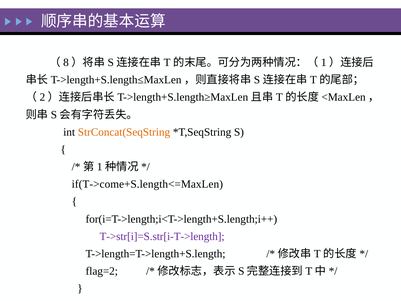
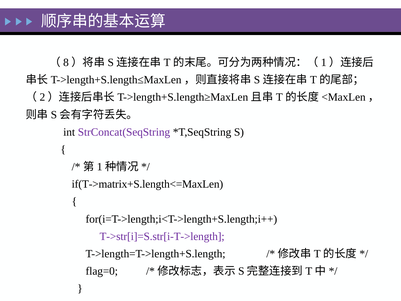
StrConcat(SeqString colour: orange -> purple (124, 132)
if(T->come+S.length<=MaxLen: if(T->come+S.length<=MaxLen -> if(T->matrix+S.length<=MaxLen (147, 184)
flag=2: flag=2 -> flag=0 (102, 271)
